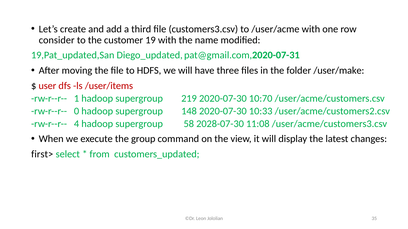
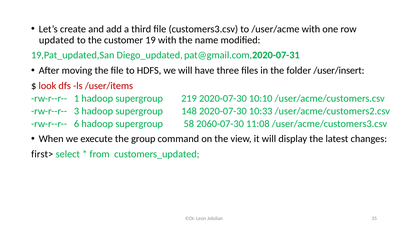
consider: consider -> updated (57, 40)
/user/make: /user/make -> /user/insert (339, 71)
user: user -> look (47, 86)
10:70: 10:70 -> 10:10 (261, 99)
0: 0 -> 3 (77, 111)
4: 4 -> 6 (77, 124)
2028-07-30: 2028-07-30 -> 2060-07-30 (220, 124)
